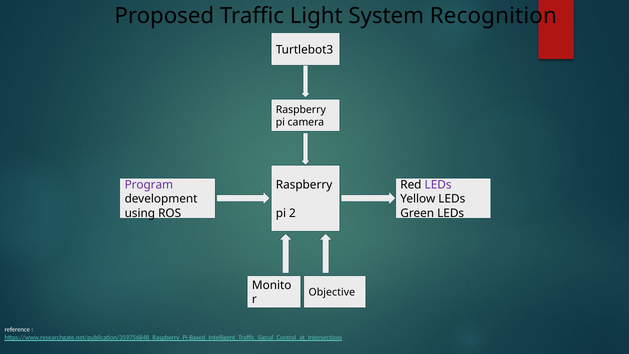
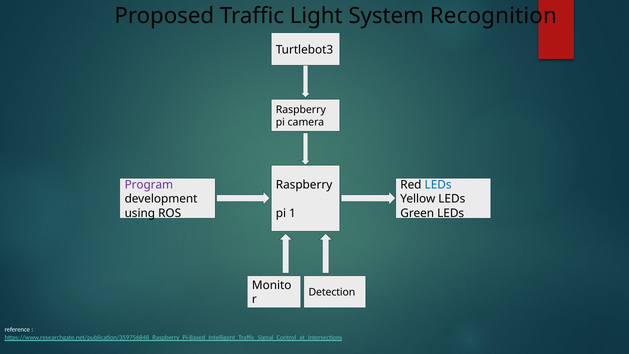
LEDs colour: purple -> blue (438, 185)
2: 2 -> 1 (292, 213)
Objective: Objective -> Detection (332, 292)
